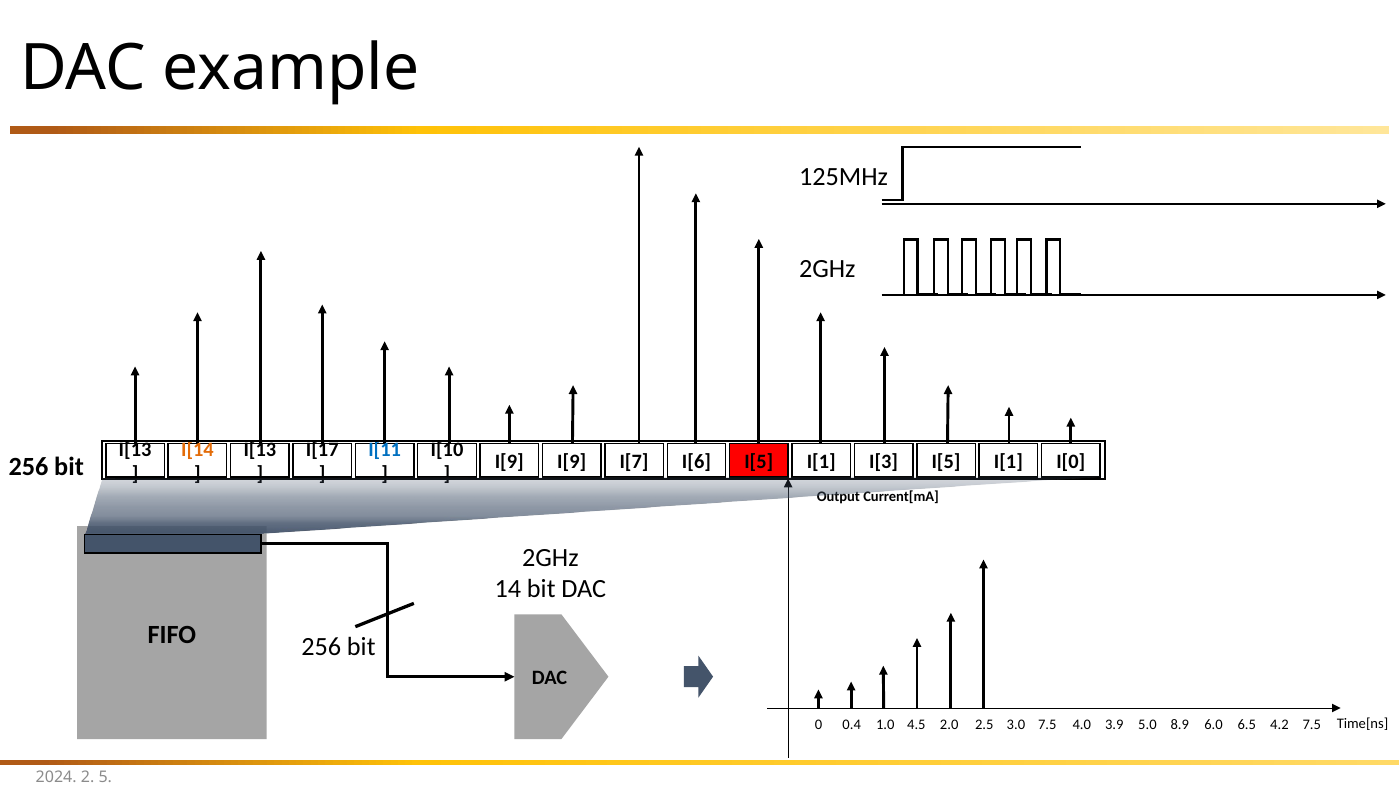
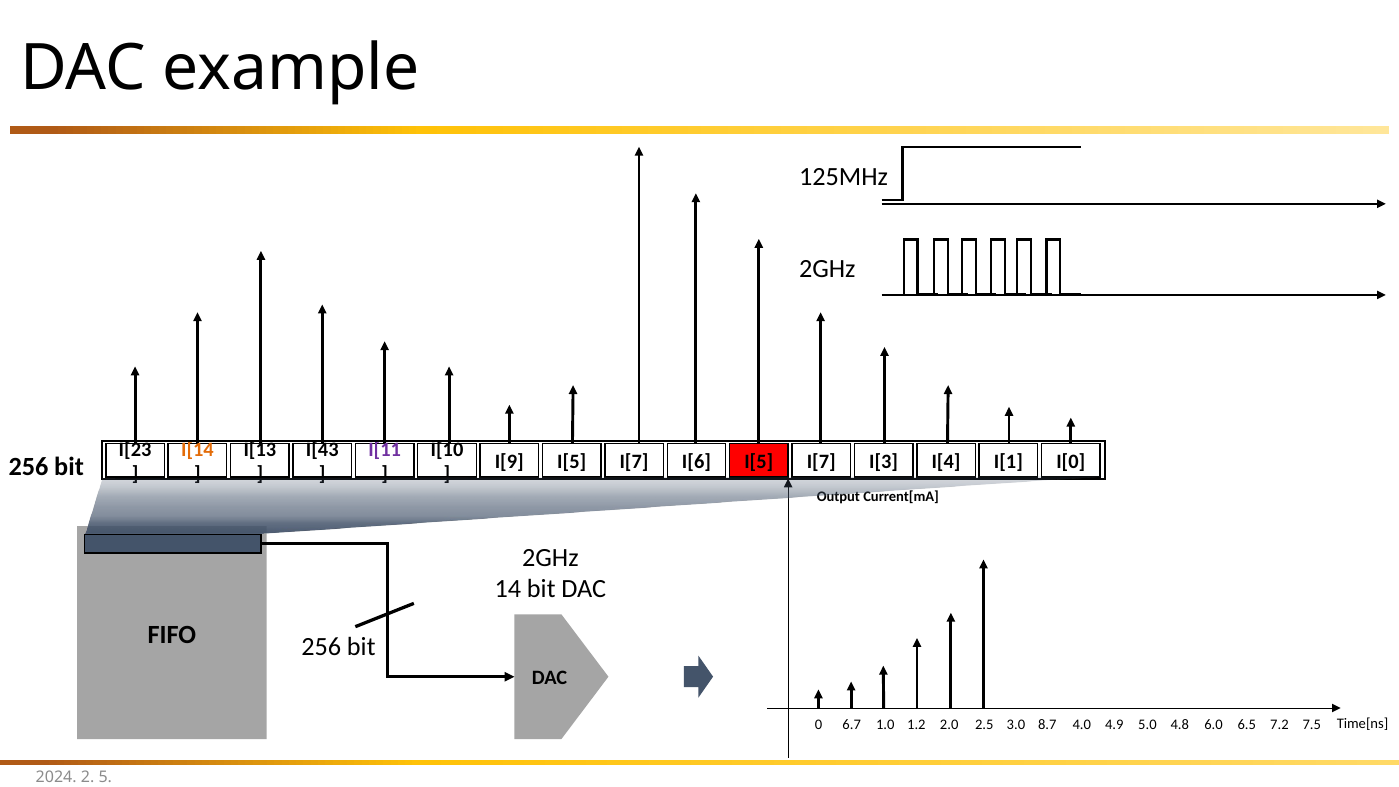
I[13: I[13 -> I[23 (135, 449)
I[17: I[17 -> I[43 (322, 449)
I[11 colour: blue -> purple (385, 449)
I[9 I[9: I[9 -> I[5 (572, 461)
I[6 I[5 I[1: I[1 -> I[7 (821, 461)
I[3 I[5: I[5 -> I[4 (946, 461)
0.4: 0.4 -> 6.7 (852, 724)
4.5: 4.5 -> 1.2 (916, 724)
3.0 7.5: 7.5 -> 8.7 (1047, 724)
3.9: 3.9 -> 4.9 (1114, 724)
8.9: 8.9 -> 4.8 (1180, 724)
4.2: 4.2 -> 7.2 (1279, 724)
